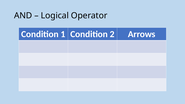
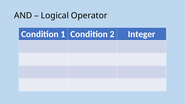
Arrows: Arrows -> Integer (142, 34)
